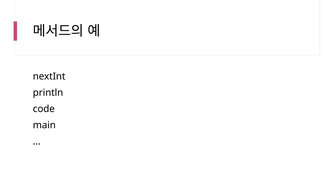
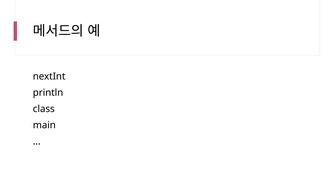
code: code -> class (44, 109)
